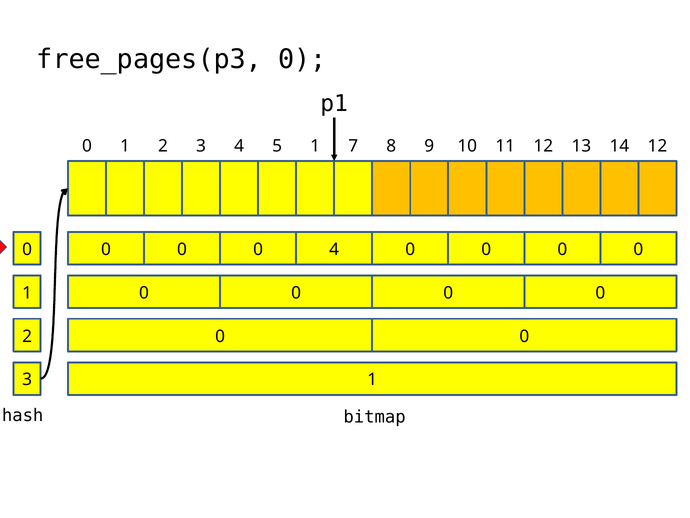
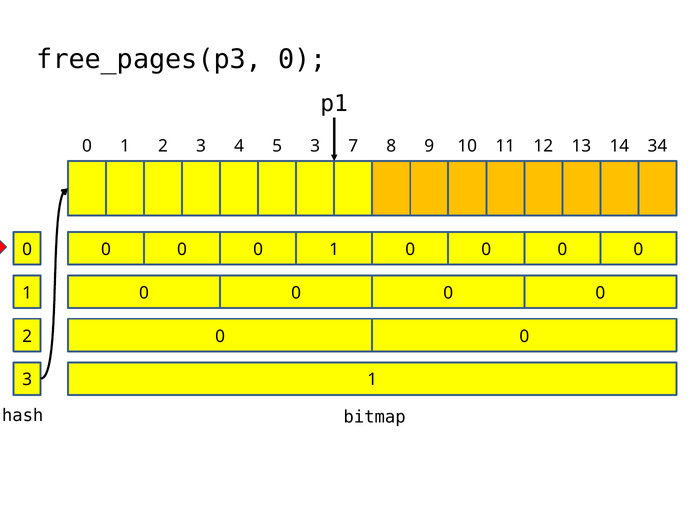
5 1: 1 -> 3 (315, 146)
14 12: 12 -> 34 (657, 146)
4: 4 -> 1 (334, 249)
